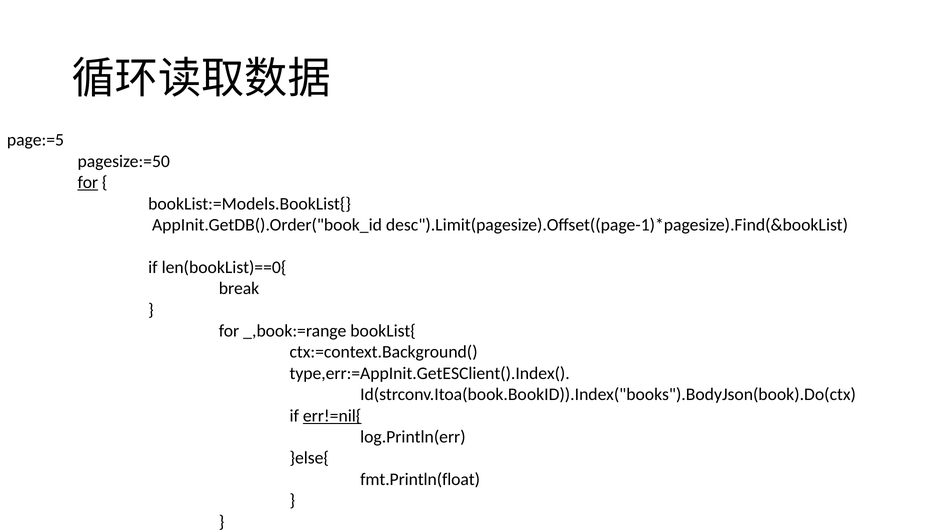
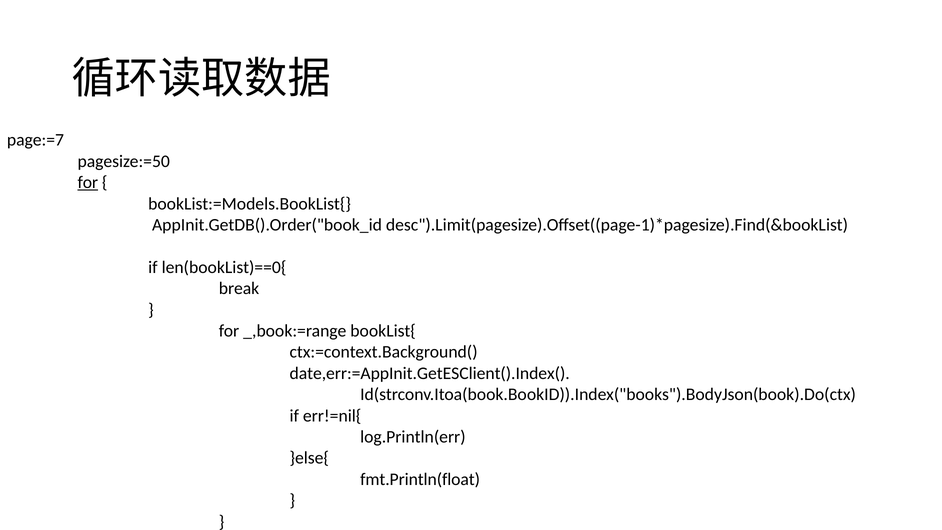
page:=5: page:=5 -> page:=7 (35, 140)
type,err:=AppInit.GetESClient().Index(: type,err:=AppInit.GetESClient().Index( -> date,err:=AppInit.GetESClient().Index( (430, 373)
err!=nil{ underline: present -> none (332, 416)
